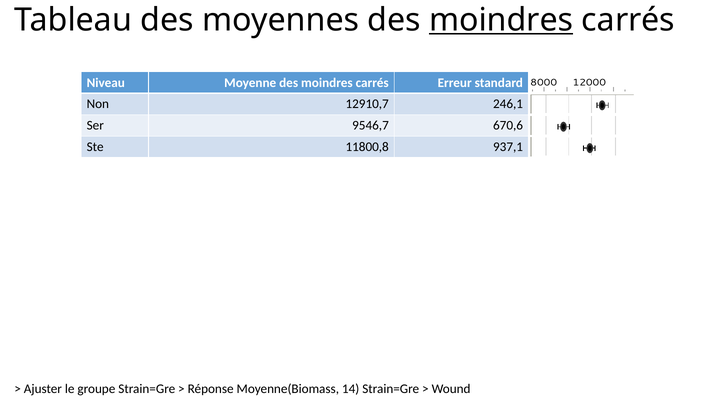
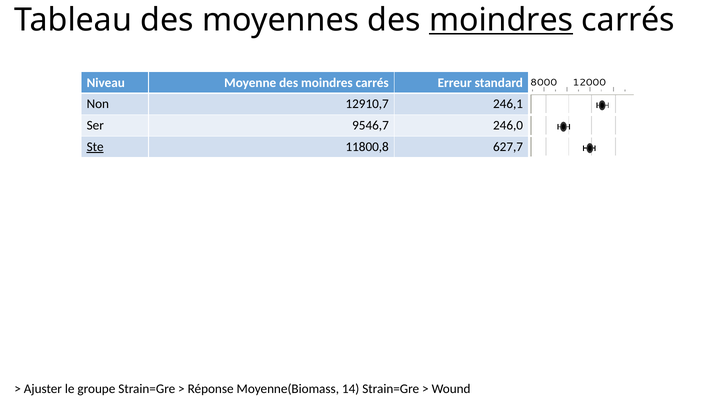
670,6: 670,6 -> 246,0 (508, 125)
Ste underline: none -> present (95, 147)
937,1: 937,1 -> 627,7 (508, 147)
